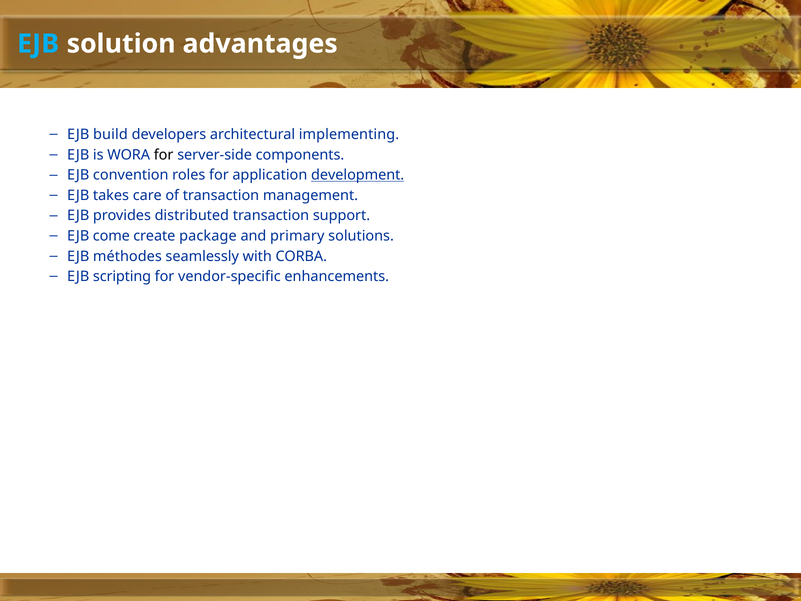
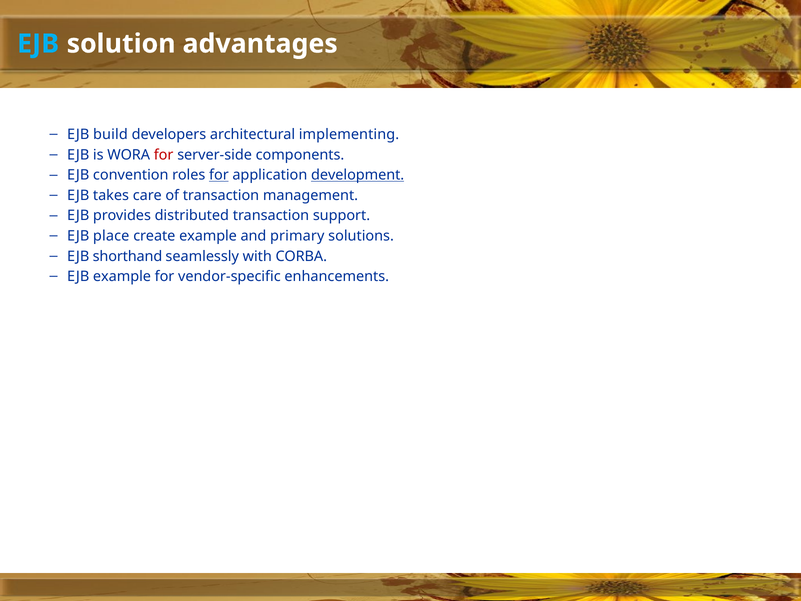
for colour: black -> red (164, 155)
for underline: none -> present (219, 175)
come: come -> place (111, 236)
create package: package -> example (208, 236)
méthodes: méthodes -> shorthand (128, 256)
EJB scripting: scripting -> example (122, 276)
